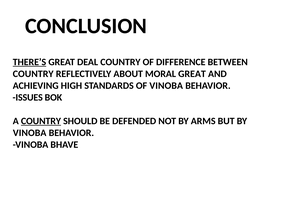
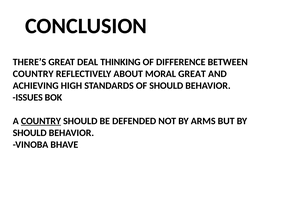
THERE’S underline: present -> none (29, 62)
DEAL COUNTRY: COUNTRY -> THINKING (120, 62)
OF VINOBA: VINOBA -> SHOULD (166, 86)
VINOBA: VINOBA -> SHOULD (30, 133)
